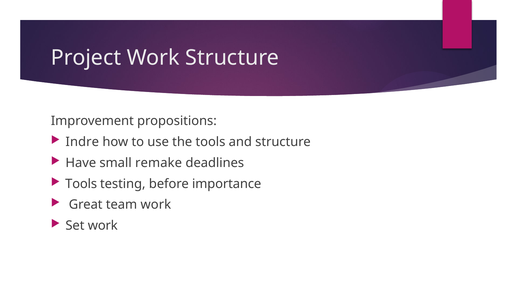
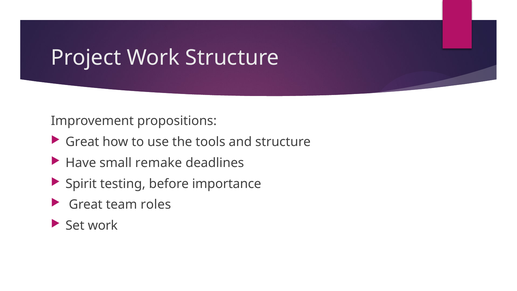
Indre: Indre -> Great (82, 142)
Tools: Tools -> Spirit (81, 184)
team work: work -> roles (156, 205)
